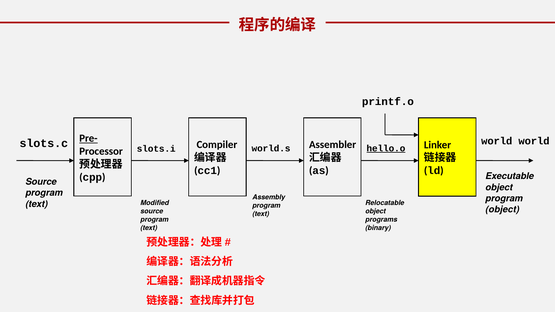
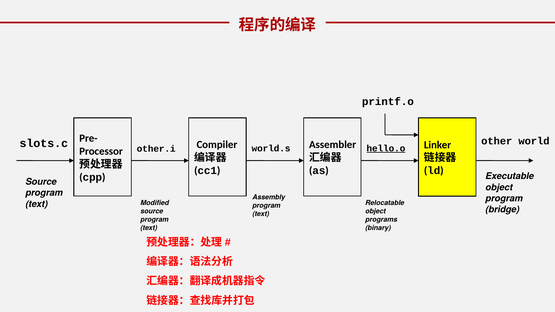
Pre- underline: present -> none (88, 138)
world: world -> other (497, 141)
slots.i: slots.i -> other.i (156, 149)
object: object -> bridge (502, 210)
